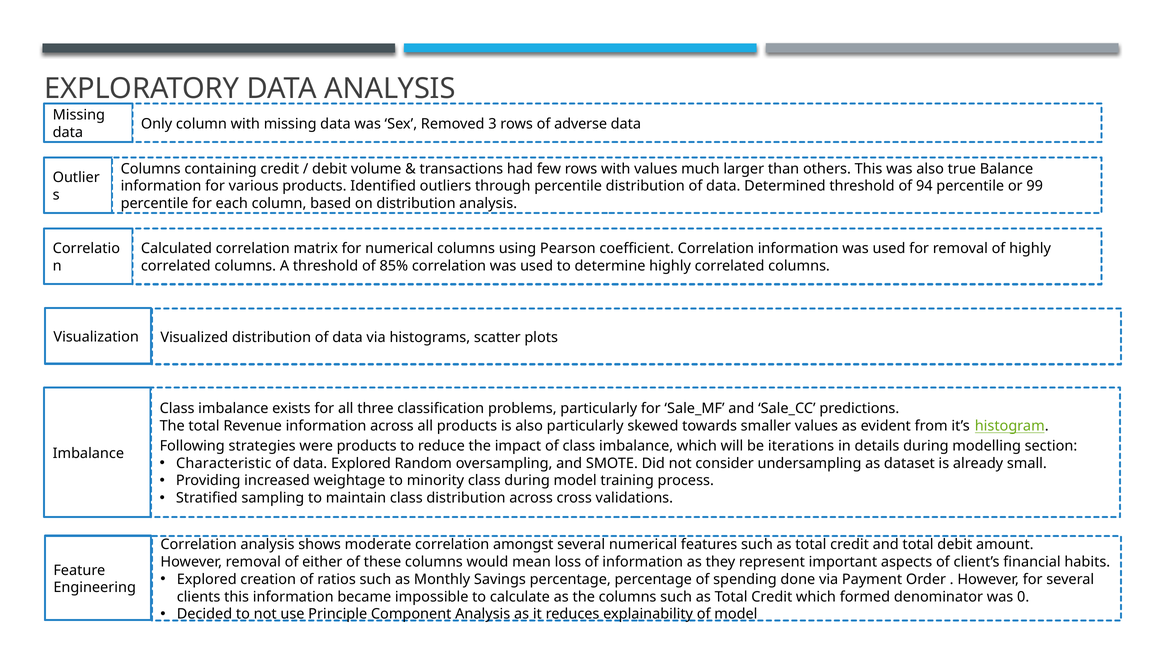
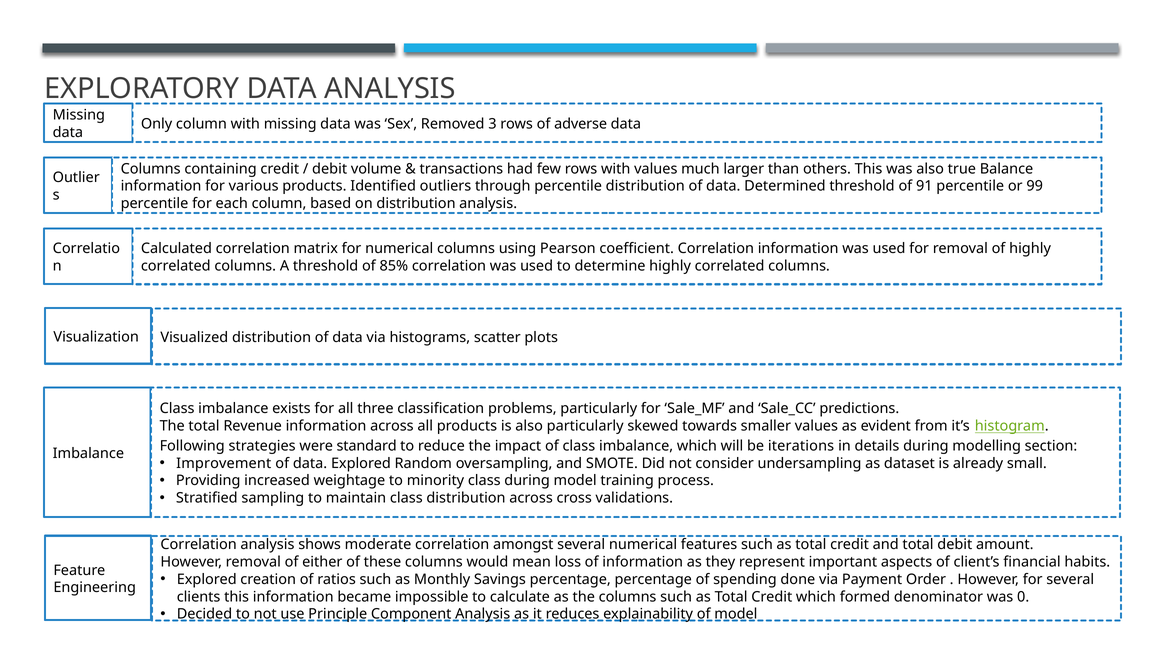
94: 94 -> 91 (924, 186)
were products: products -> standard (367, 446)
Characteristic: Characteristic -> Improvement (224, 463)
